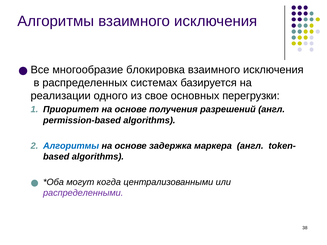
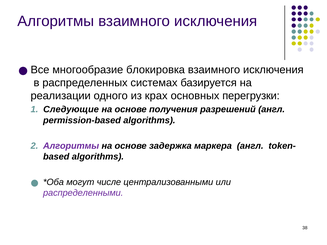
свое: свое -> крах (156, 96)
Приоритет: Приоритет -> Следующие (71, 110)
Алгоритмы colour: blue -> purple (71, 146)
когда: когда -> числе (109, 182)
